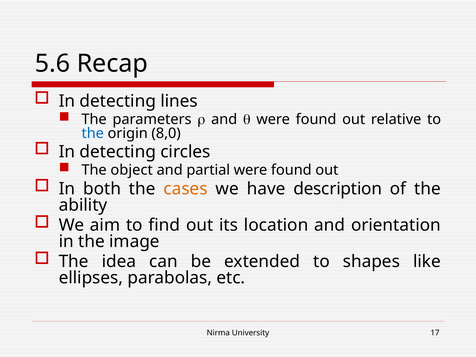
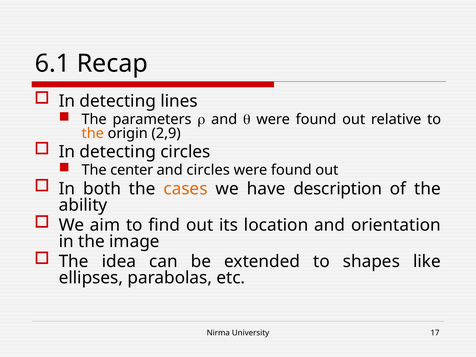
5.6: 5.6 -> 6.1 (52, 63)
the colour: blue -> orange (93, 133)
8,0: 8,0 -> 2,9 (166, 133)
object: object -> center (132, 170)
and partial: partial -> circles (208, 170)
